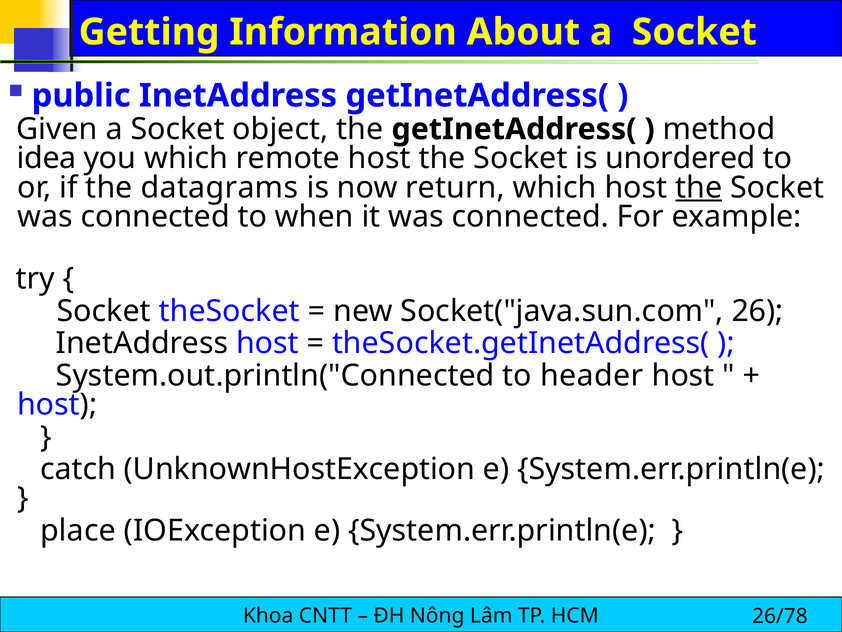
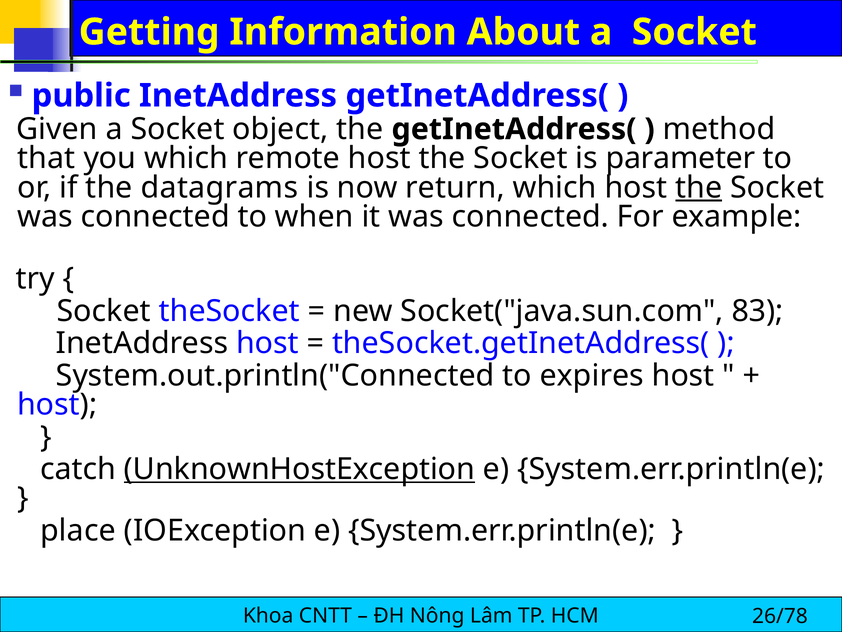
idea: idea -> that (46, 158)
unordered: unordered -> parameter (681, 158)
26: 26 -> 83 (758, 311)
header: header -> expires (592, 375)
UnknownHostException underline: none -> present (299, 469)
